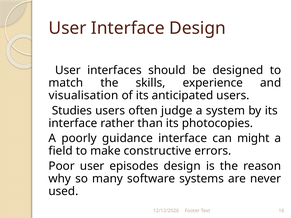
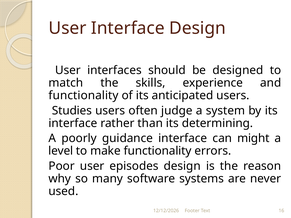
visualisation: visualisation -> functionality (84, 96)
photocopies: photocopies -> determining (217, 123)
field: field -> level (61, 151)
make constructive: constructive -> functionality (158, 151)
